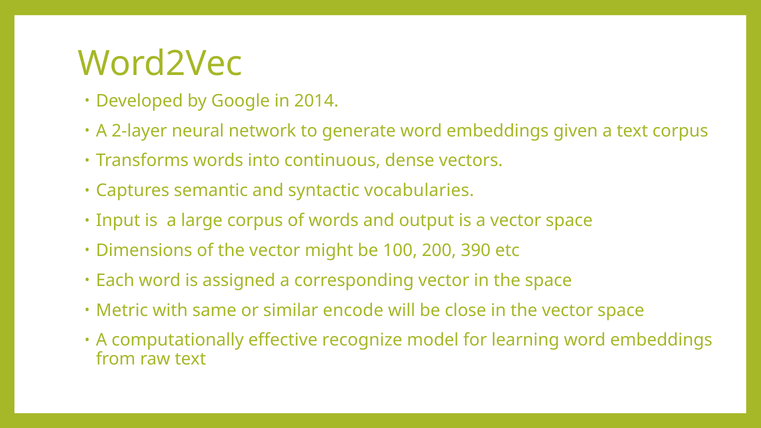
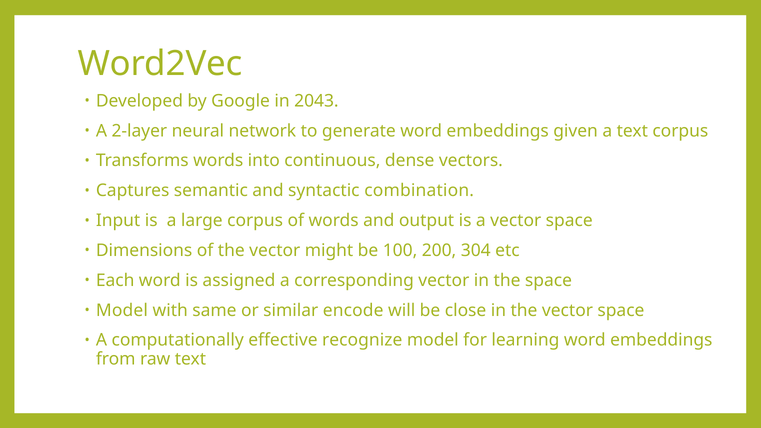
2014: 2014 -> 2043 (316, 101)
vocabularies: vocabularies -> combination (419, 191)
390: 390 -> 304 (476, 250)
Metric: Metric -> Model (122, 310)
